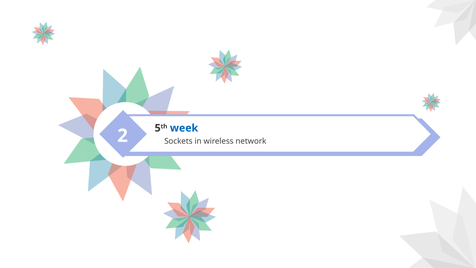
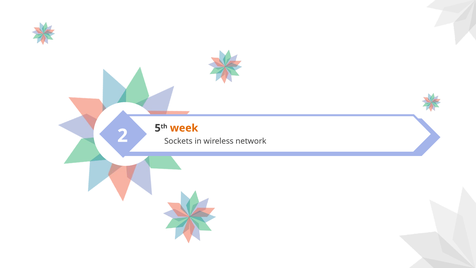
week colour: blue -> orange (184, 128)
